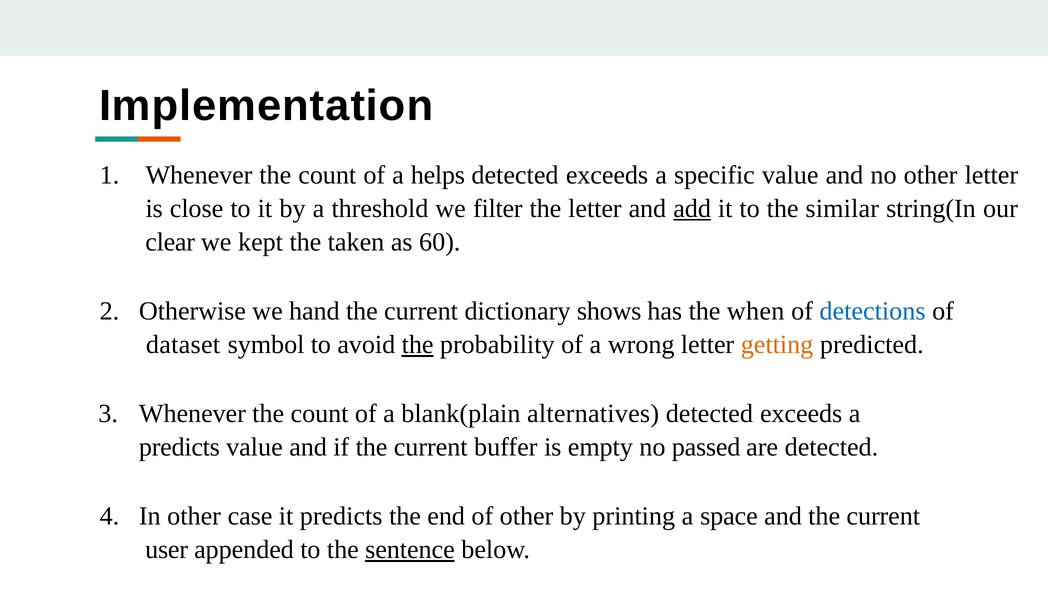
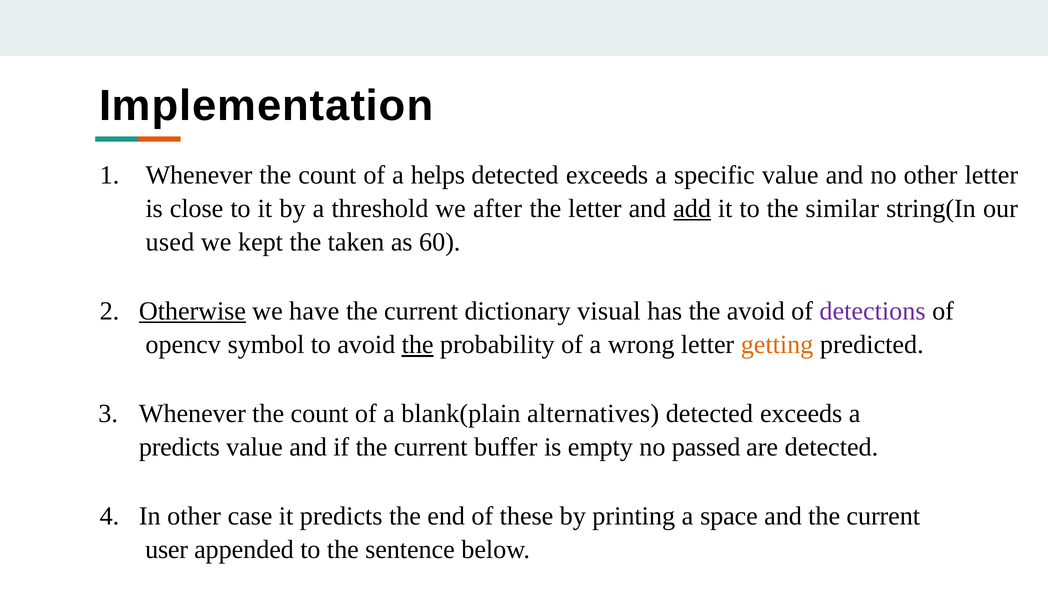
filter: filter -> after (498, 209)
clear: clear -> used (170, 243)
Otherwise underline: none -> present (192, 311)
hand: hand -> have (314, 311)
shows: shows -> visual (609, 311)
the when: when -> avoid (756, 311)
detections colour: blue -> purple (873, 311)
dataset: dataset -> opencv (183, 345)
of other: other -> these (527, 517)
sentence underline: present -> none (410, 550)
